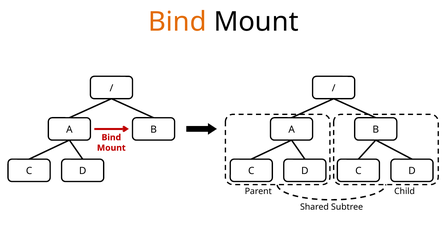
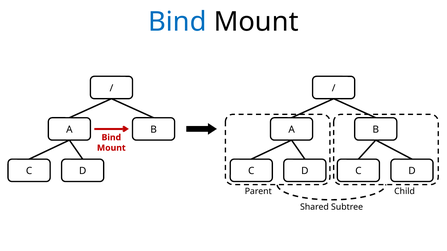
Bind colour: orange -> blue (177, 22)
